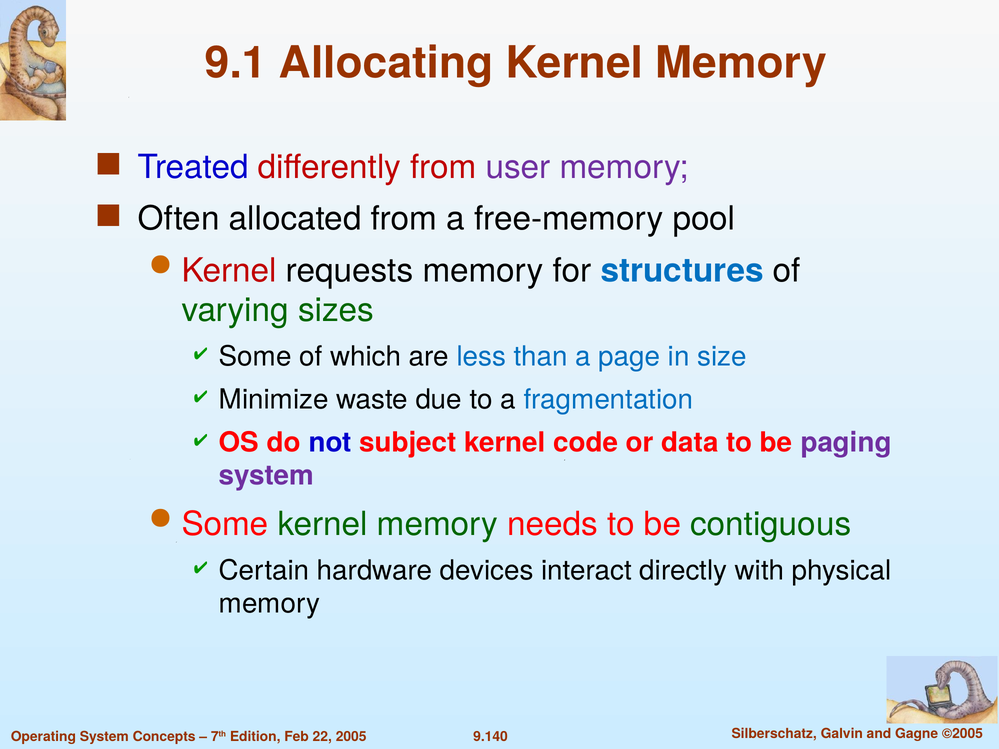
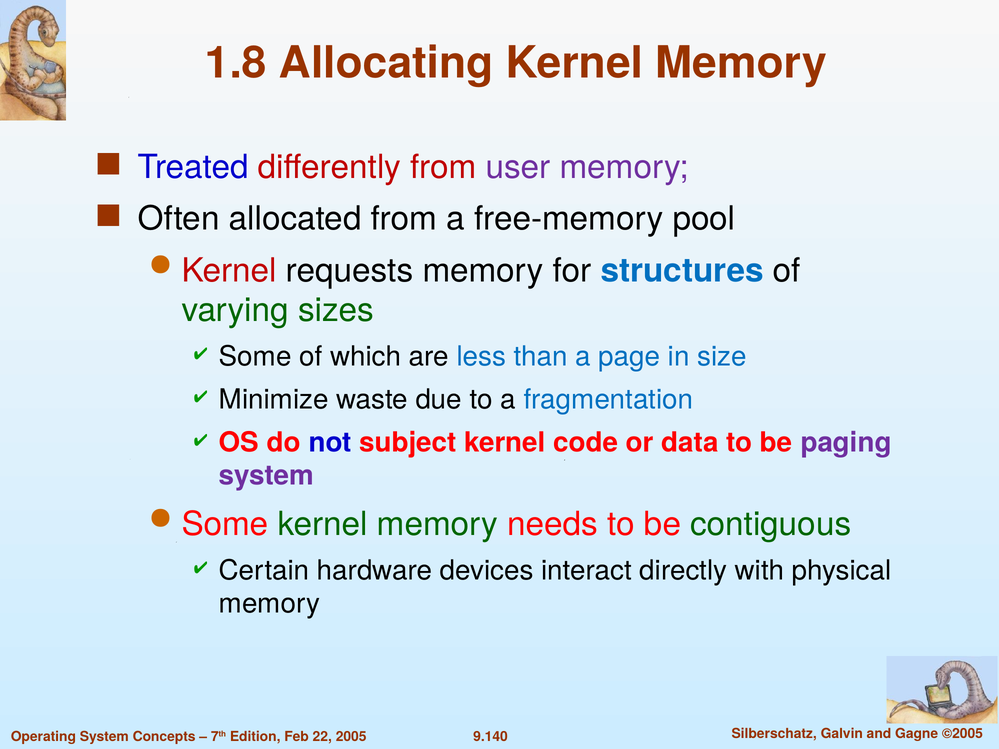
9.1: 9.1 -> 1.8 (236, 63)
